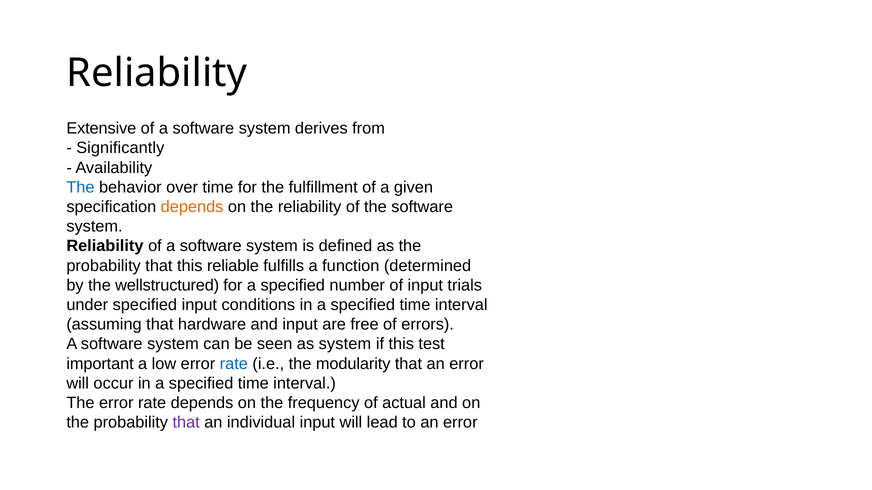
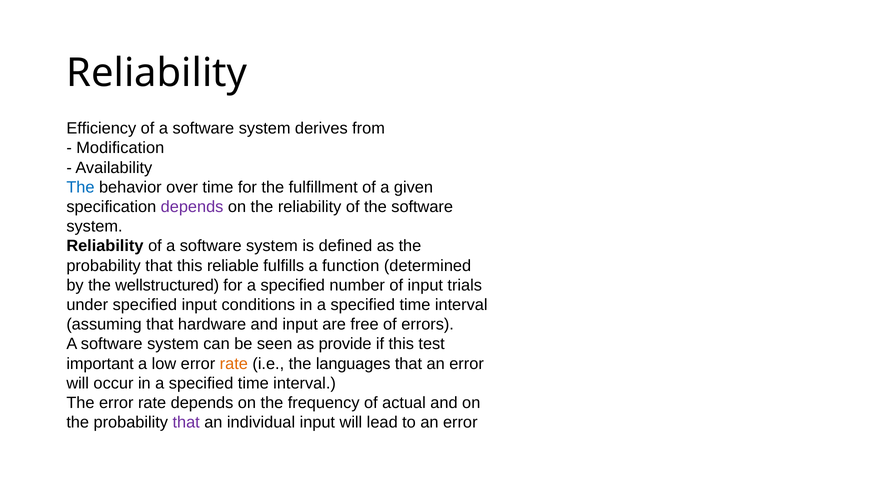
Extensive: Extensive -> Efficiency (101, 129)
Significantly: Significantly -> Modification (120, 148)
depends colour: orange -> purple (192, 207)
as system: system -> provide (345, 344)
rate colour: blue -> orange (234, 364)
modularity: modularity -> languages (353, 364)
